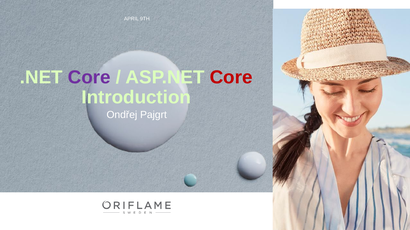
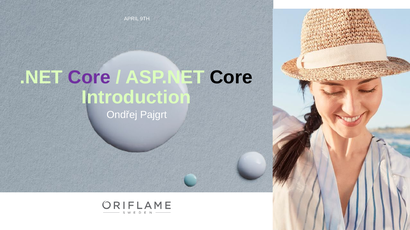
Core colour: red -> black (231, 77)
